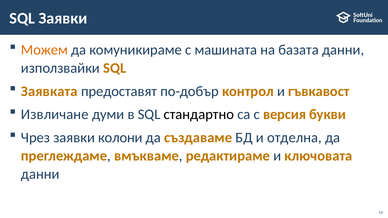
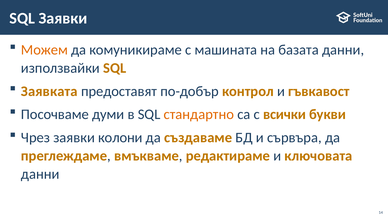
Извличане: Извличане -> Посочваме (55, 115)
стандартно colour: black -> orange (199, 115)
версия: версия -> всички (285, 115)
отделна: отделна -> сървъра (294, 138)
